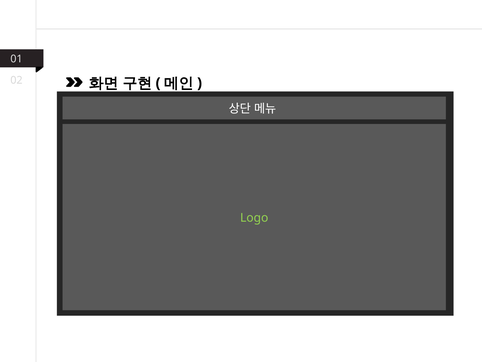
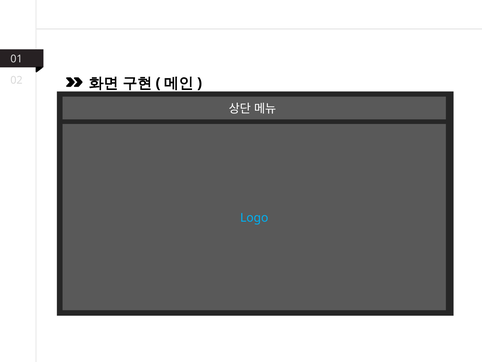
Logo colour: light green -> light blue (254, 218)
